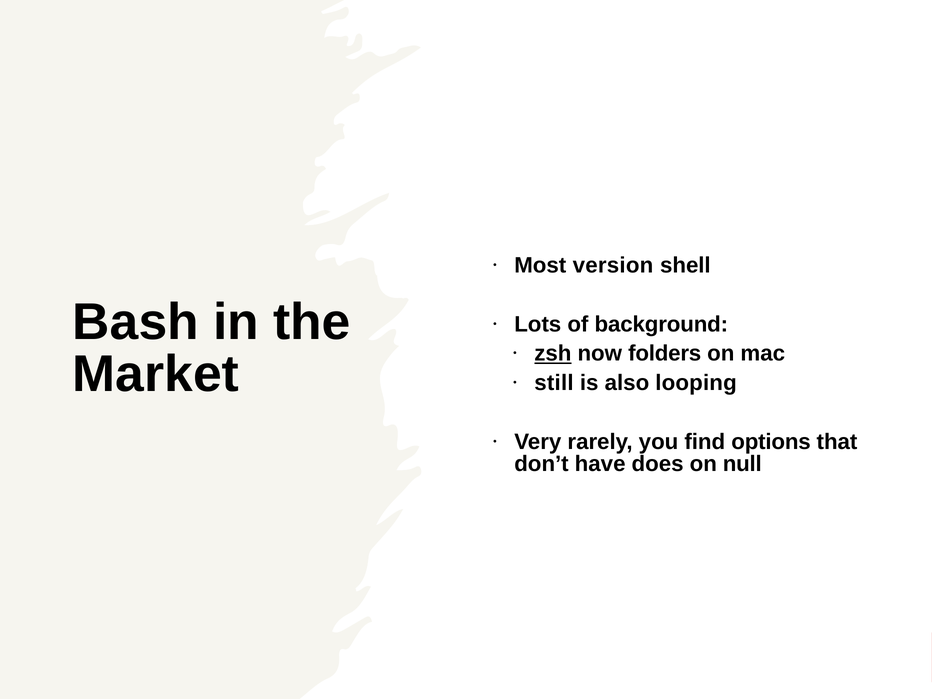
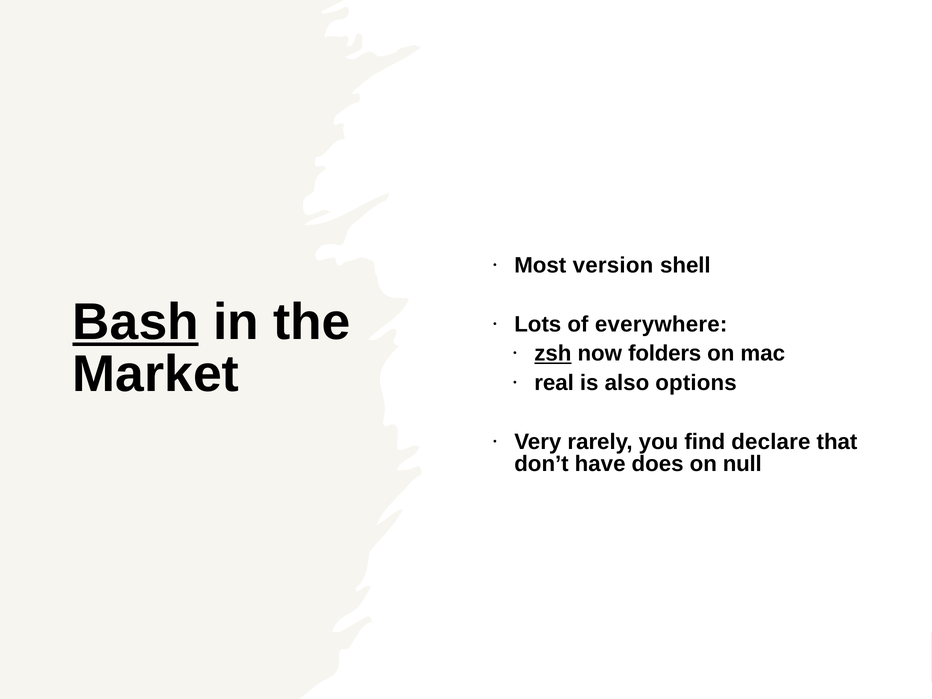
Bash underline: none -> present (136, 322)
background: background -> everywhere (661, 324)
still: still -> real (554, 383)
looping: looping -> options (696, 383)
options: options -> declare (771, 442)
